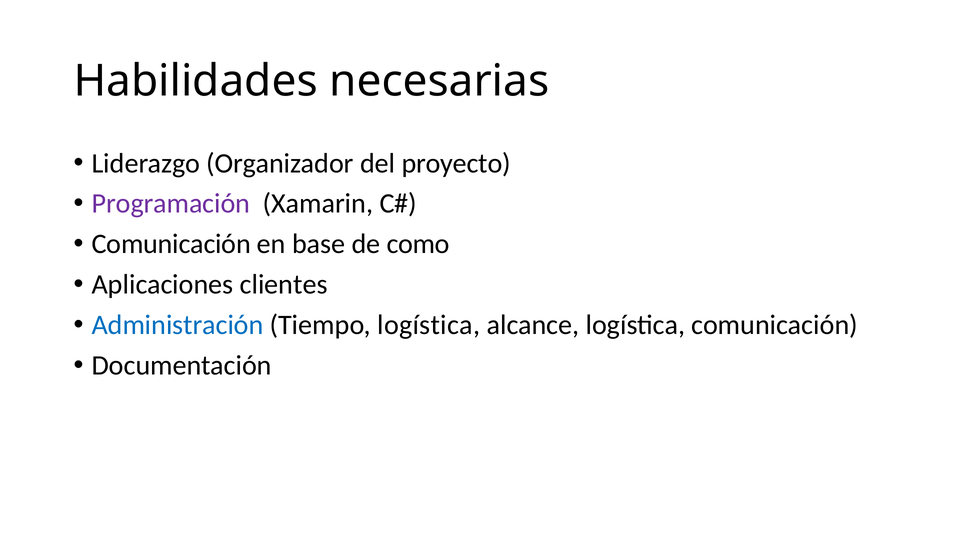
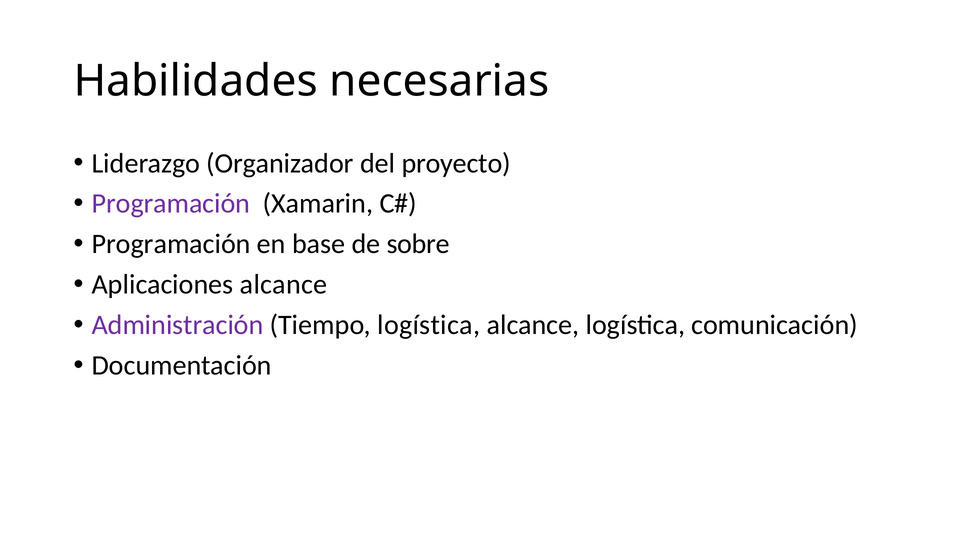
Comunicación: Comunicación -> Programación (171, 244)
como: como -> sobre (418, 244)
Aplicaciones clientes: clientes -> alcance (284, 285)
Administración colour: blue -> purple (178, 325)
